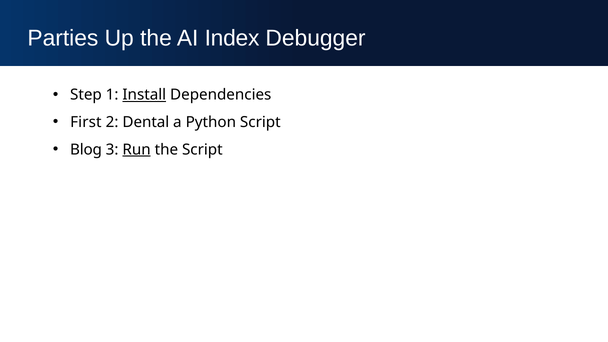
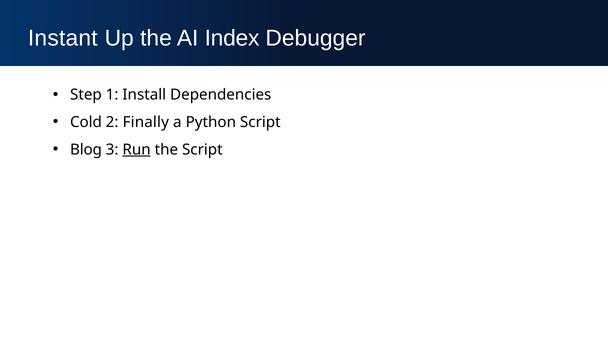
Parties: Parties -> Instant (63, 38)
Install underline: present -> none (144, 95)
First: First -> Cold (86, 122)
Dental: Dental -> Finally (146, 122)
